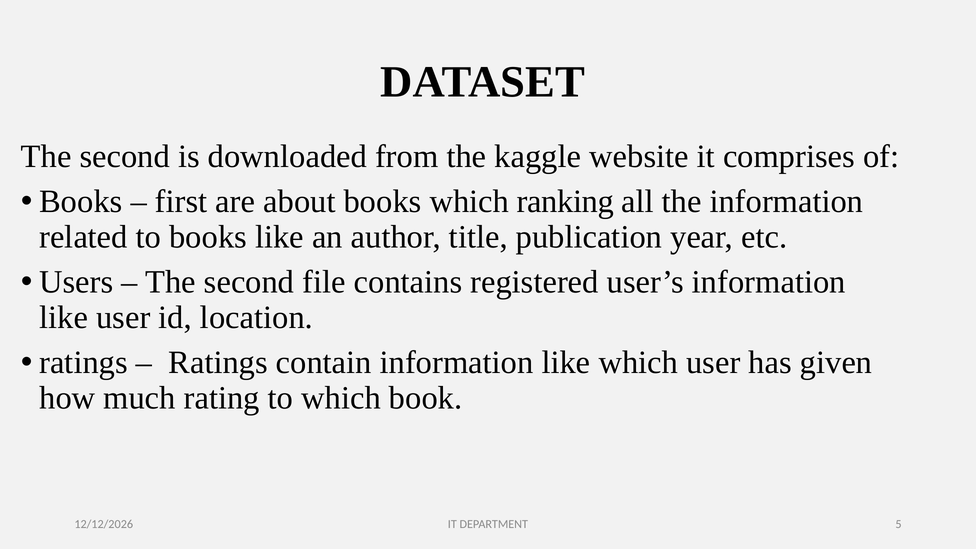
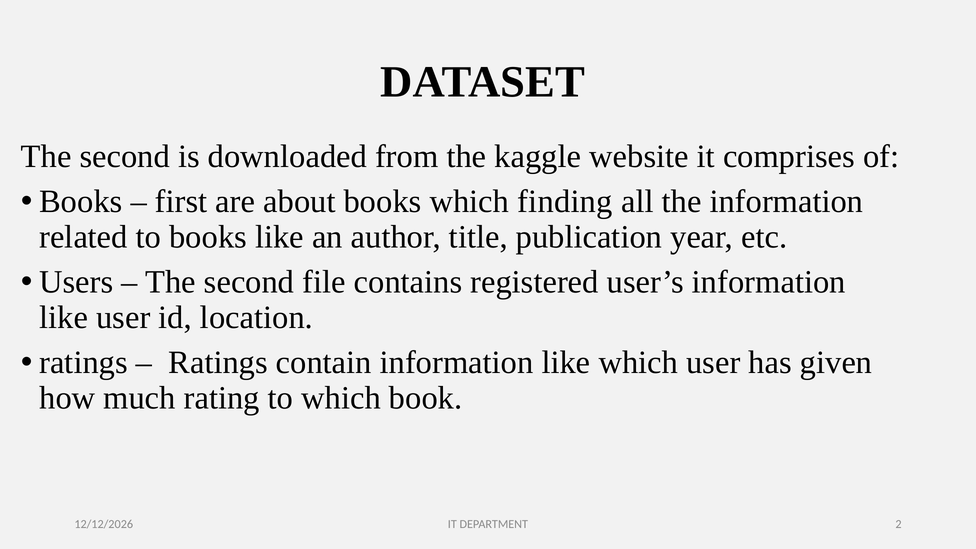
ranking: ranking -> finding (565, 202)
5: 5 -> 2 (899, 524)
